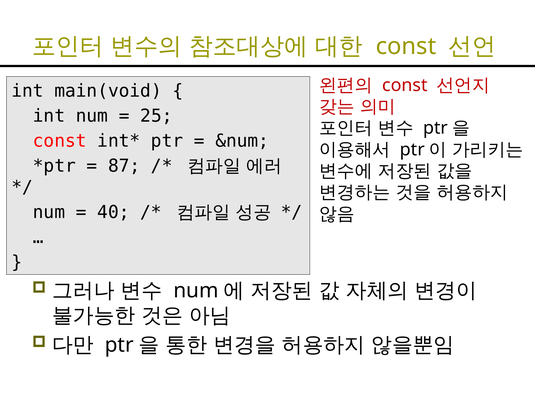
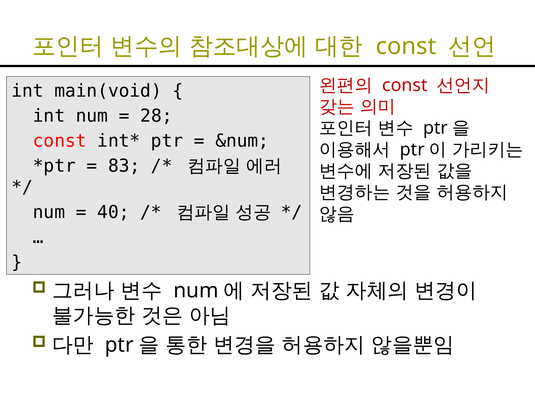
25: 25 -> 28 (156, 116)
87: 87 -> 83 (124, 166)
